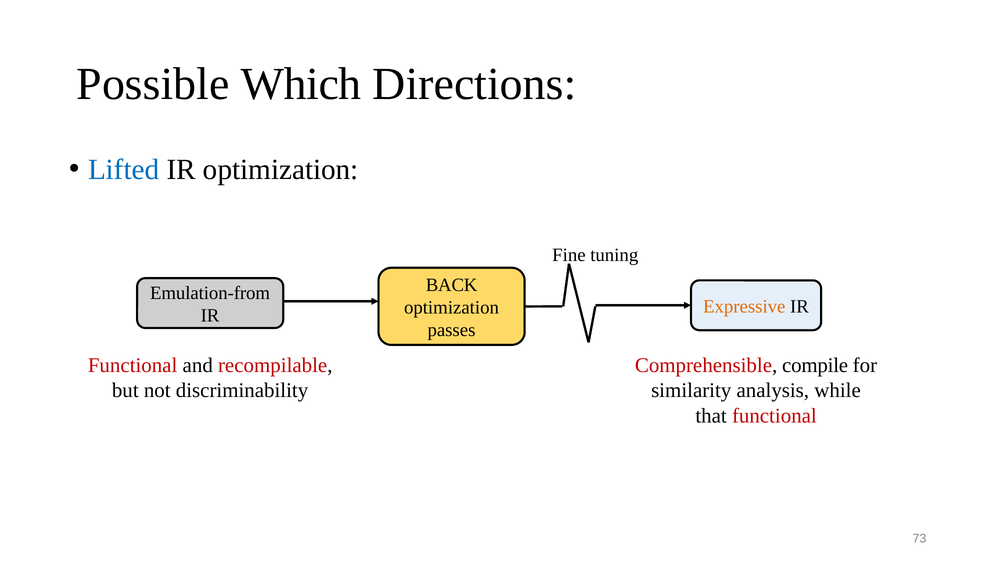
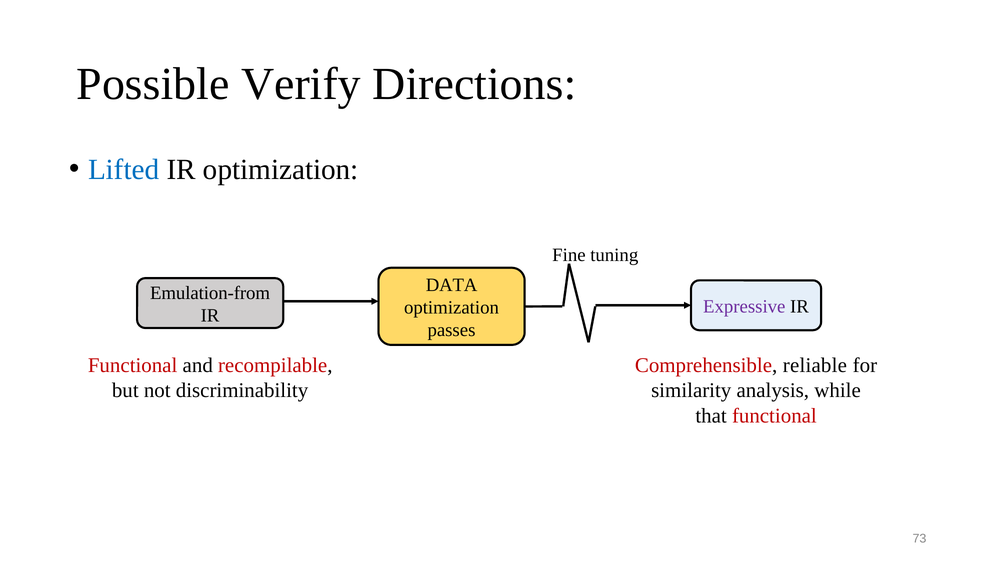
Which: Which -> Verify (301, 84)
BACK: BACK -> DATA (452, 285)
Expressive colour: orange -> purple (744, 307)
compile: compile -> reliable (815, 366)
